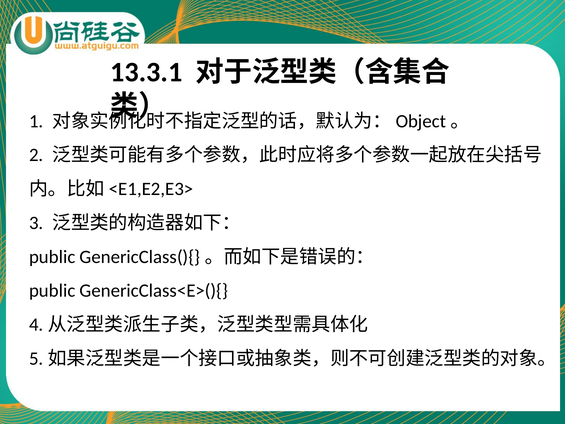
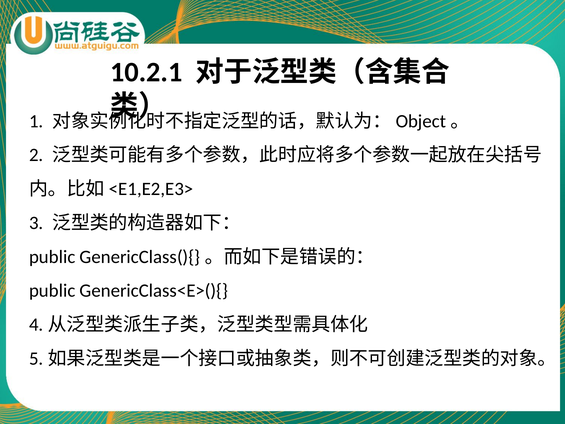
13.3.1: 13.3.1 -> 10.2.1 (146, 72)
